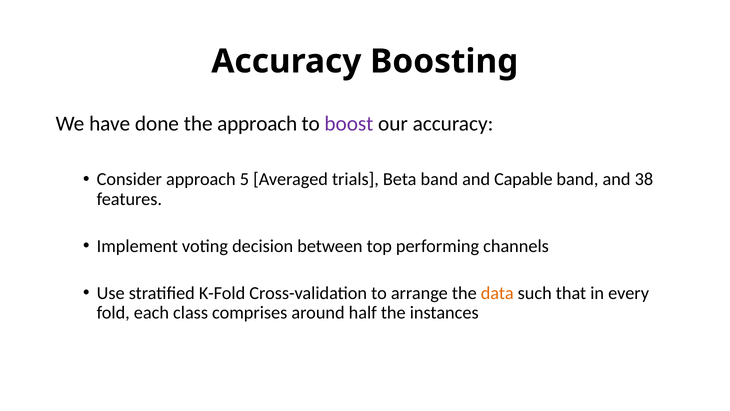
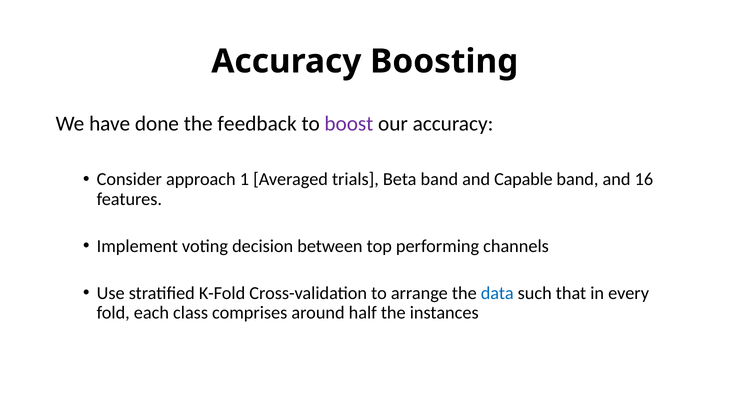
the approach: approach -> feedback (257, 123)
5: 5 -> 1 (244, 179)
38: 38 -> 16 (644, 179)
data colour: orange -> blue (497, 293)
